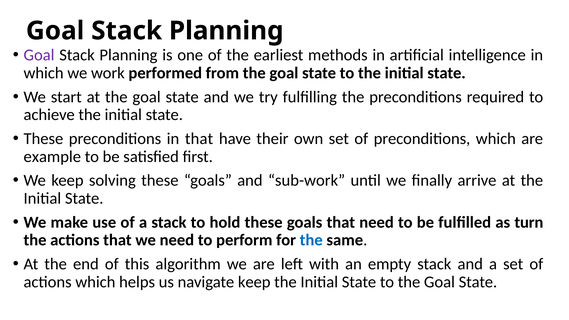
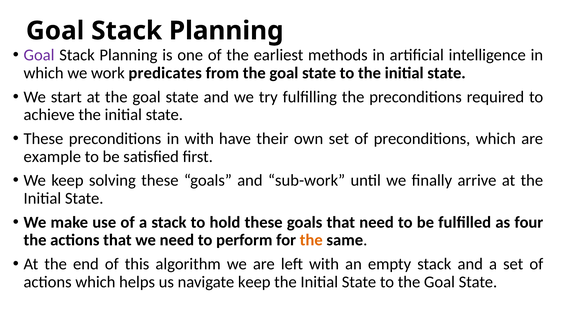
performed: performed -> predicates (165, 73)
in that: that -> with (199, 139)
turn: turn -> four (529, 222)
the colour: blue -> orange (311, 240)
